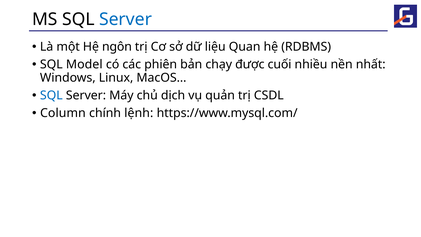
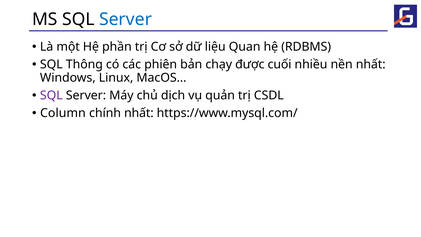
ngôn: ngôn -> phần (117, 47)
Model: Model -> Thông (84, 64)
SQL colour: blue -> purple (51, 95)
chính lệnh: lệnh -> nhất (139, 113)
